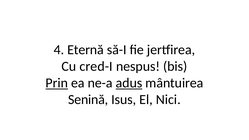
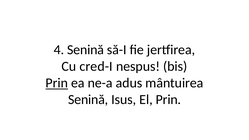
4 Eternă: Eternă -> Senină (86, 50)
adus underline: present -> none (129, 83)
El Nici: Nici -> Prin (168, 100)
